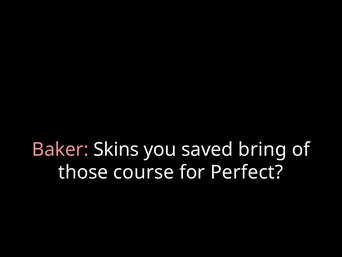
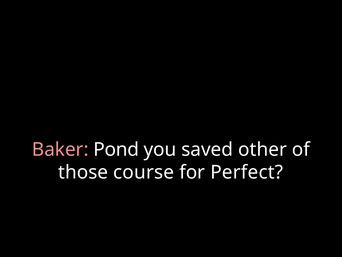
Skins: Skins -> Pond (116, 149)
bring: bring -> other (263, 149)
